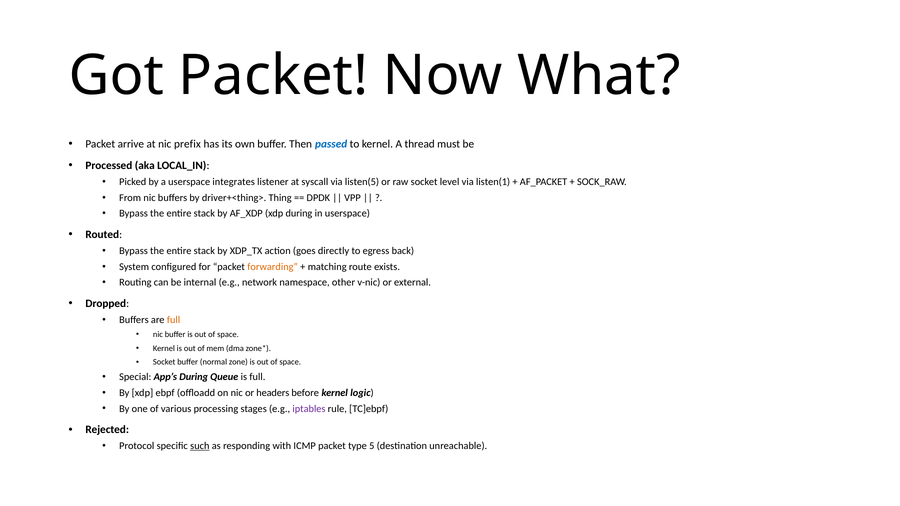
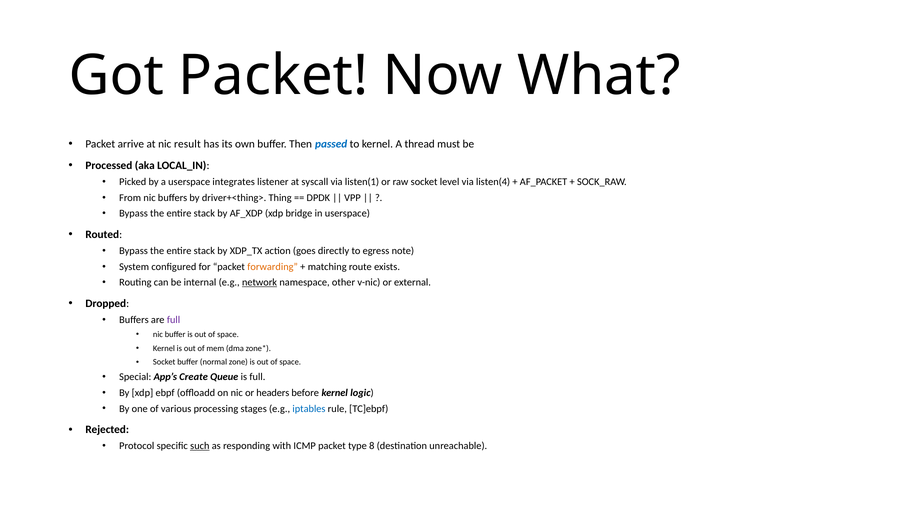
prefix: prefix -> result (187, 144)
listen(5: listen(5 -> listen(1 (362, 182)
listen(1: listen(1 -> listen(4 (493, 182)
xdp during: during -> bridge (299, 214)
back: back -> note (403, 251)
network underline: none -> present (260, 283)
full colour: orange -> purple (174, 320)
App’s During: During -> Create (194, 377)
iptables colour: purple -> blue (309, 409)
5: 5 -> 8 (372, 446)
